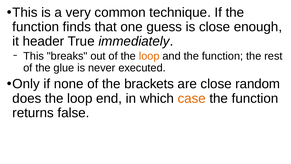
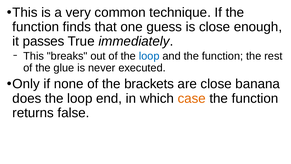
header: header -> passes (44, 41)
loop colour: orange -> blue (149, 56)
random: random -> banana (258, 84)
